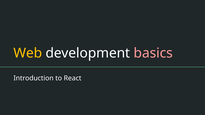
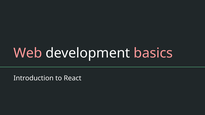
Web colour: yellow -> pink (28, 53)
